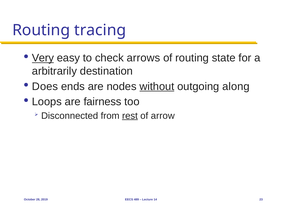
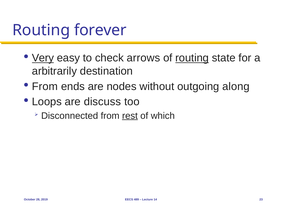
tracing: tracing -> forever (100, 30)
routing underline: none -> present (192, 58)
Does: Does -> From (45, 87)
without underline: present -> none (157, 87)
fairness: fairness -> discuss (102, 102)
arrow: arrow -> which (163, 116)
